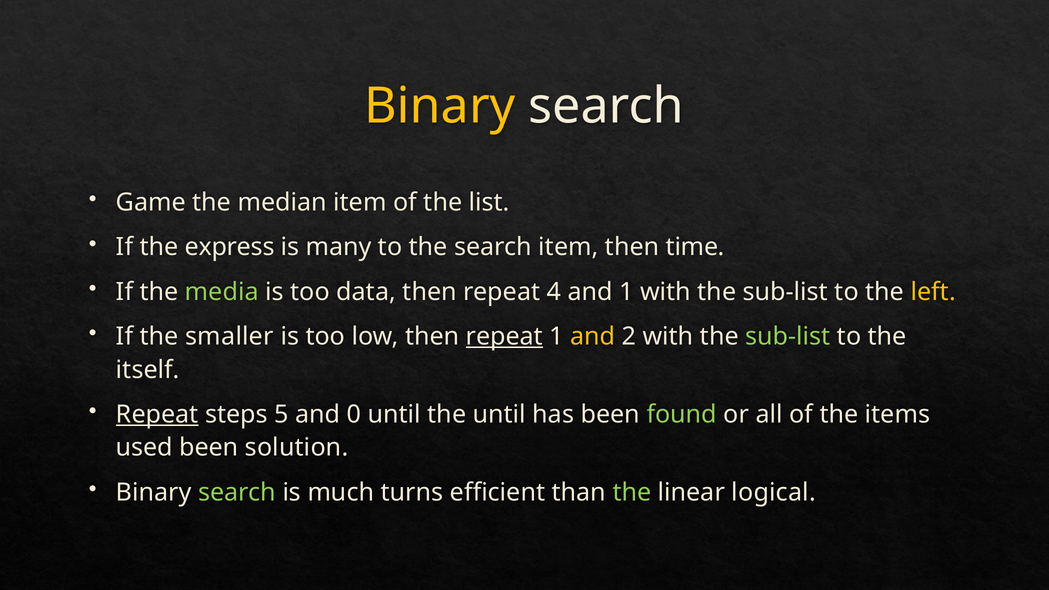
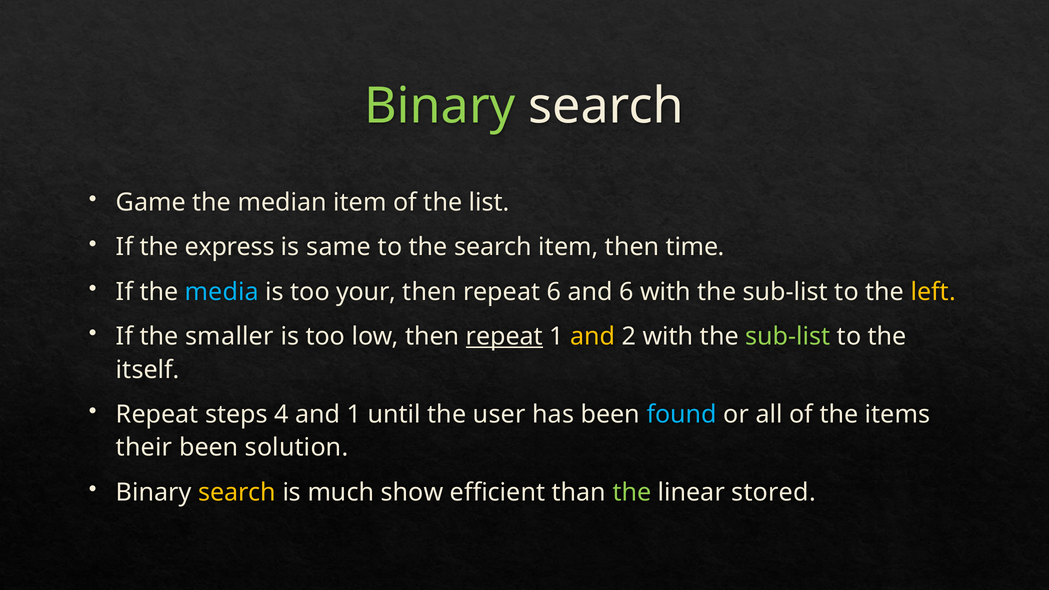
Binary colour: yellow -> light green (440, 106)
many: many -> same (339, 247)
media colour: light green -> light blue (222, 292)
data: data -> your (366, 292)
repeat 4: 4 -> 6 (554, 292)
and 1: 1 -> 6 (626, 292)
Repeat underline: present -> none (157, 414)
5: 5 -> 4 (282, 414)
and 0: 0 -> 1 (354, 414)
the until: until -> user (499, 414)
found colour: light green -> light blue (682, 414)
used: used -> their (144, 448)
search colour: light green -> yellow (237, 492)
turns: turns -> show (412, 492)
logical: logical -> stored (774, 492)
